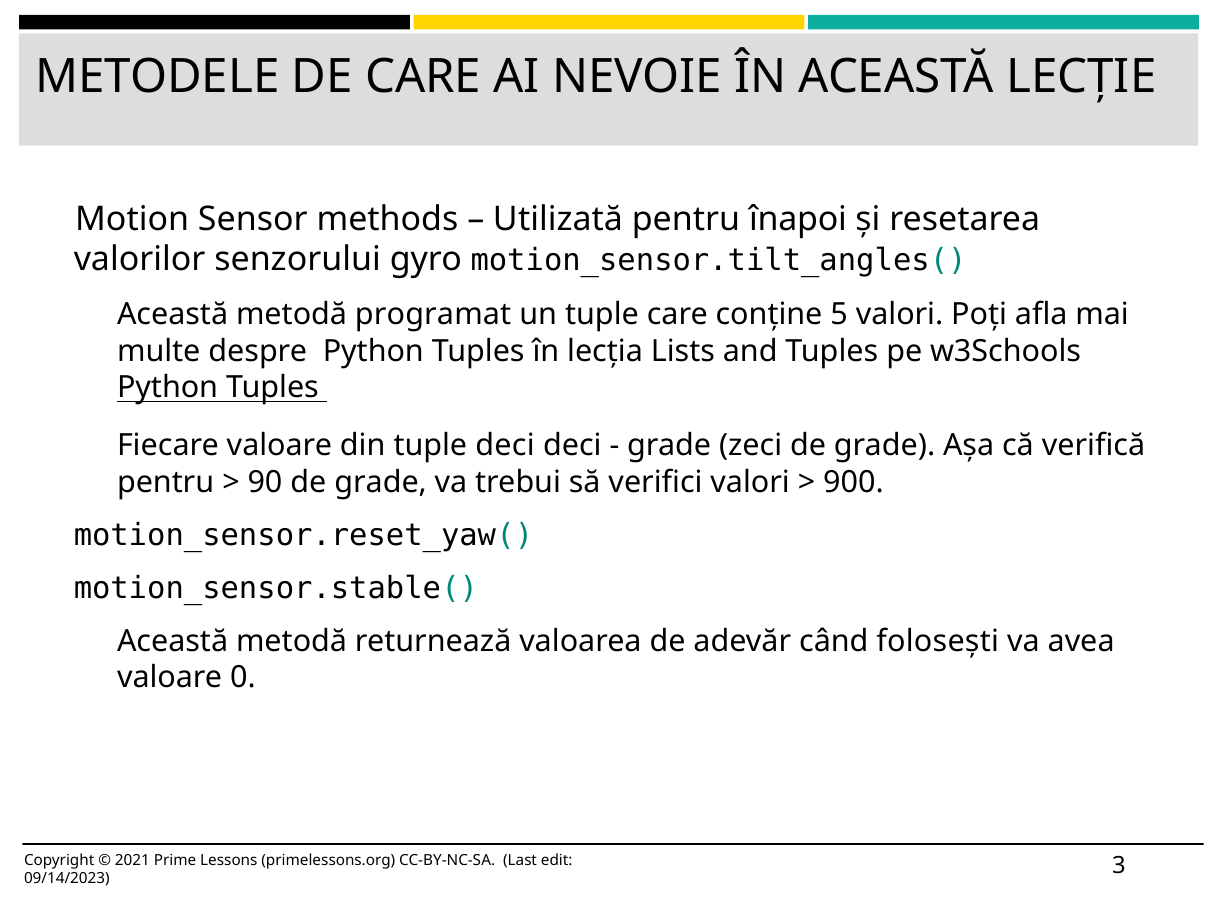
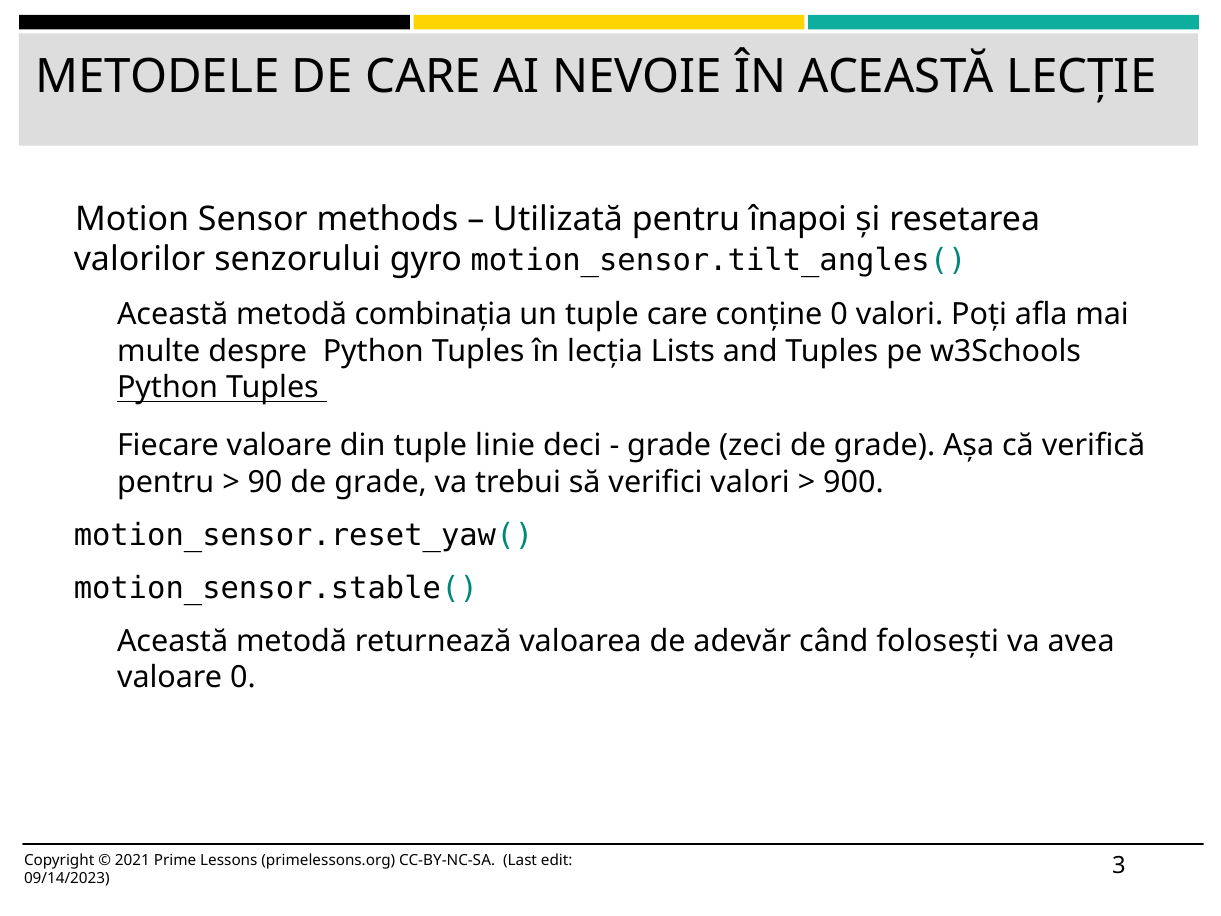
programat: programat -> combinația (433, 314)
conține 5: 5 -> 0 (839, 314)
tuple deci: deci -> linie (505, 445)
